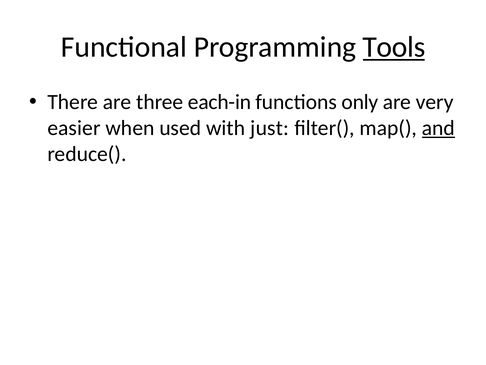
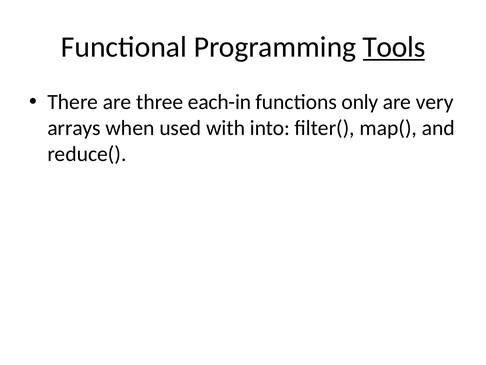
easier: easier -> arrays (74, 128)
just: just -> into (270, 128)
and underline: present -> none (438, 128)
